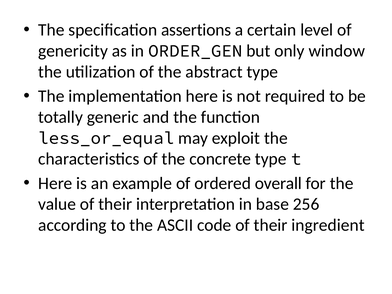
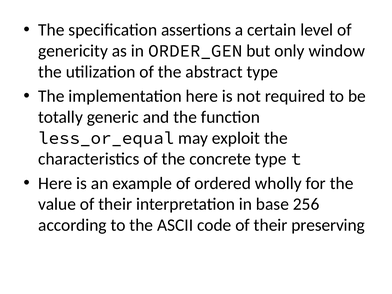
overall: overall -> wholly (278, 183)
ingredient: ingredient -> preserving (328, 225)
